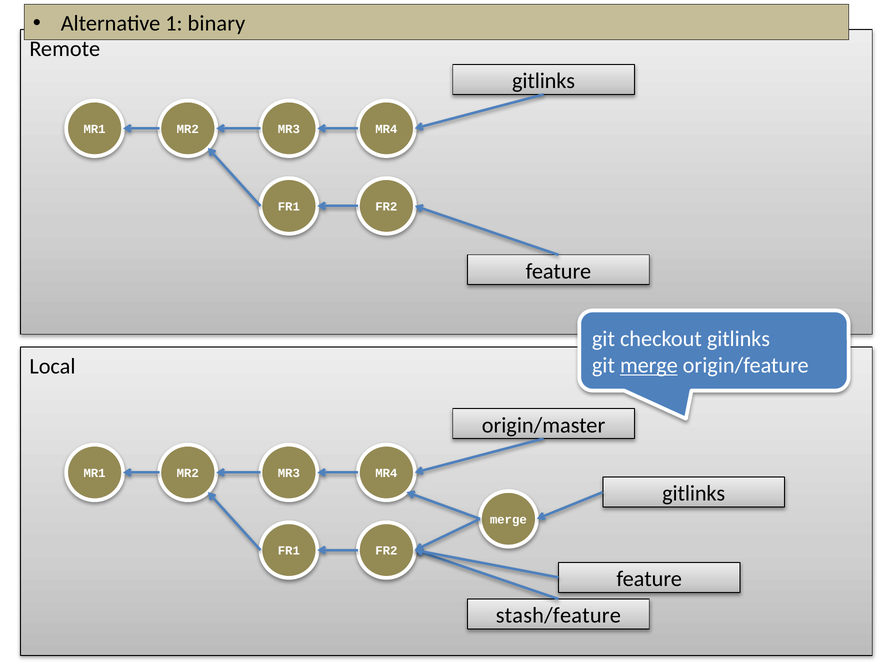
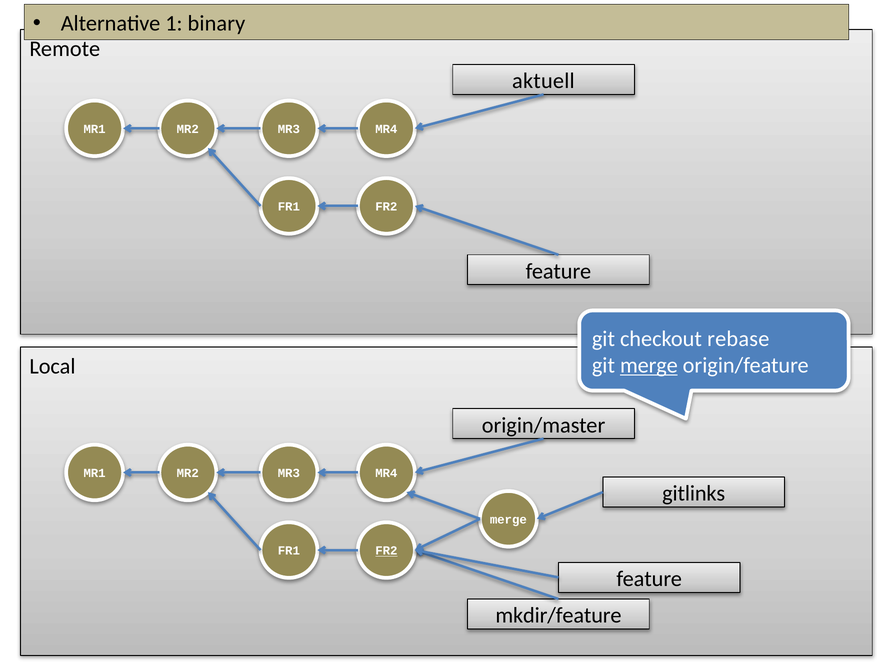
gitlinks: gitlinks -> aktuell (543, 81)
checkout gitlinks: gitlinks -> rebase (738, 339)
FR2 underline: none -> present (386, 551)
stash/feature: stash/feature -> mkdir/feature (558, 615)
